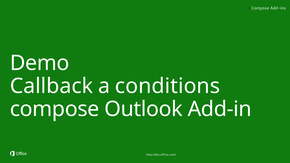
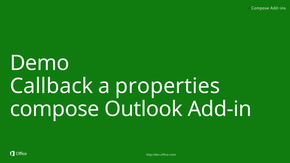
conditions: conditions -> properties (167, 86)
